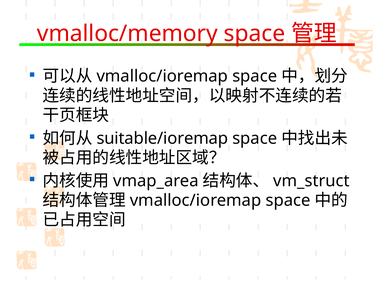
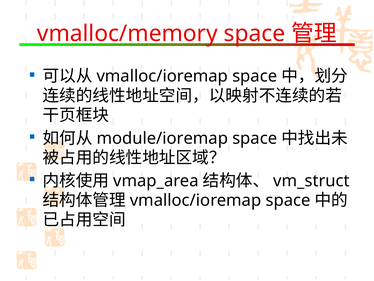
suitable/ioremap: suitable/ioremap -> module/ioremap (162, 138)
